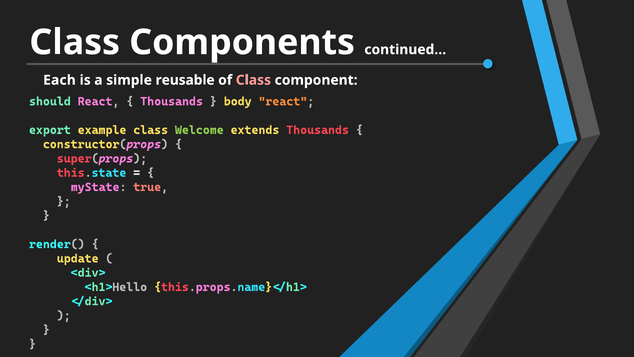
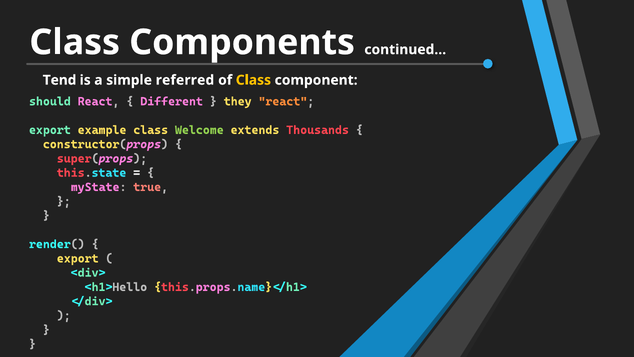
Each: Each -> Tend (60, 80)
reusable: reusable -> referred (185, 80)
Class colour: pink -> yellow (253, 80)
Thousands: Thousands -> Different (172, 101)
body: body -> they (238, 101)
update: update -> export (78, 258)
